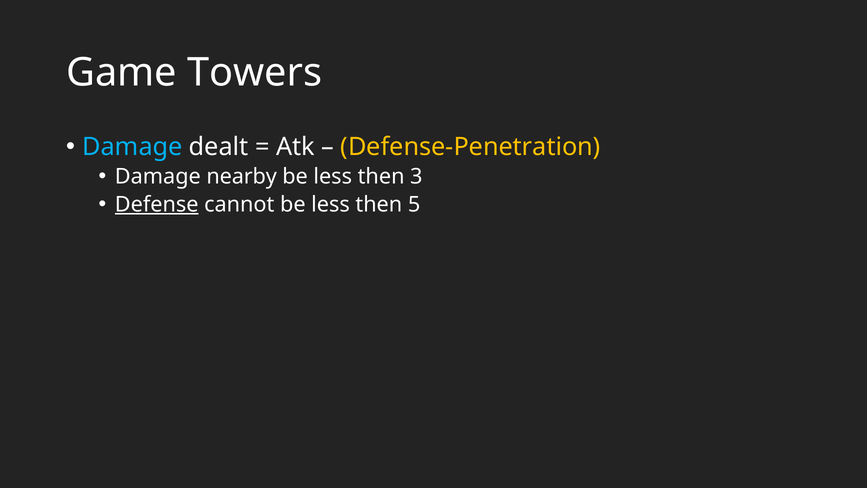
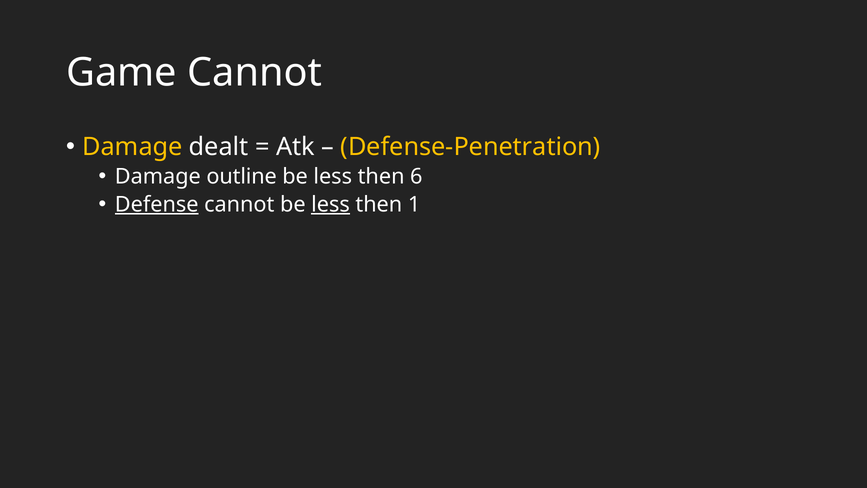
Game Towers: Towers -> Cannot (255, 73)
Damage colour: light blue -> yellow (132, 147)
nearby: nearby -> outline (242, 176)
3: 3 -> 6 (416, 176)
less underline: none -> present (330, 204)
5: 5 -> 1 (414, 204)
